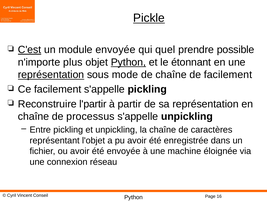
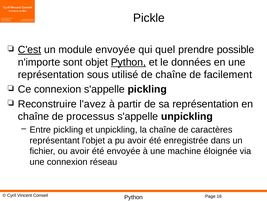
Pickle underline: present -> none (149, 18)
plus: plus -> sont (73, 62)
étonnant: étonnant -> données (191, 62)
représentation underline: present -> none (51, 74)
mode: mode -> utilisé (125, 74)
Ce facilement: facilement -> connexion (58, 89)
l'partir: l'partir -> l'avez (93, 104)
